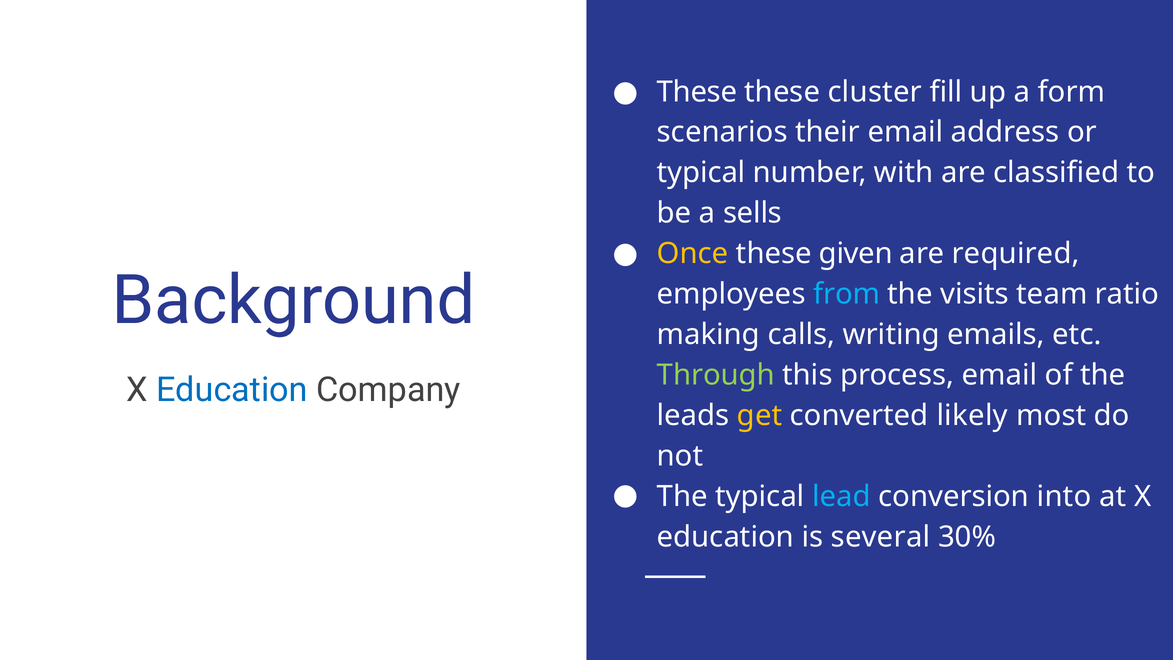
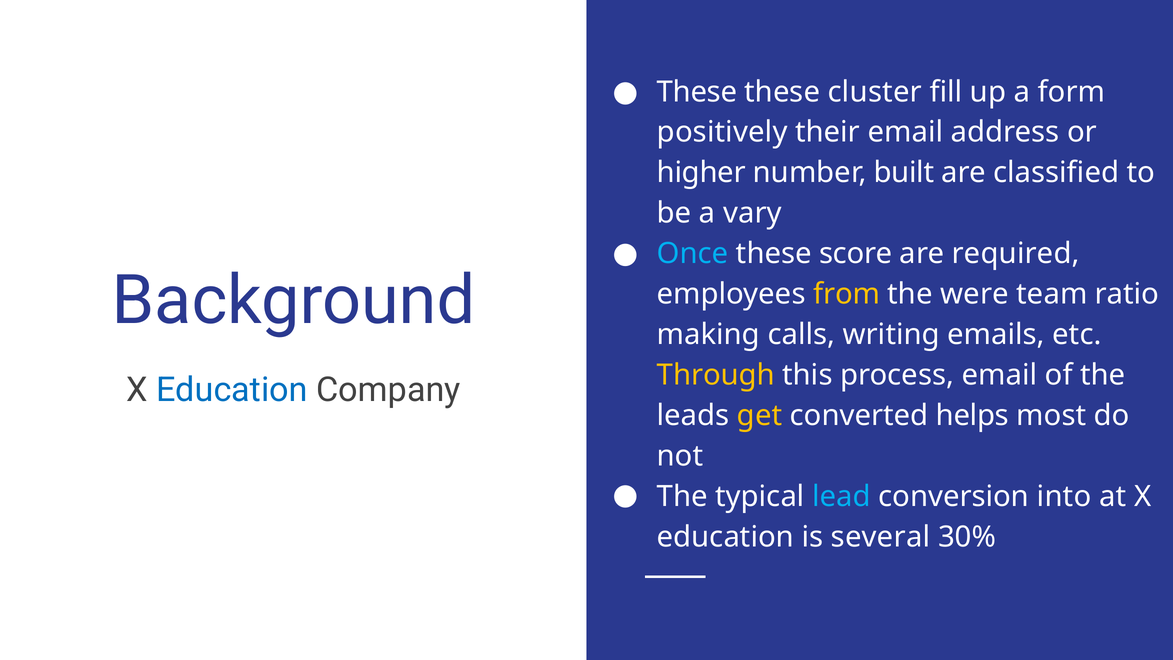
scenarios: scenarios -> positively (722, 132)
typical: typical -> higher (701, 173)
with: with -> built (904, 173)
sells: sells -> vary (752, 213)
Once colour: yellow -> light blue (693, 254)
given: given -> score (856, 254)
from colour: light blue -> yellow (847, 294)
visits: visits -> were (975, 294)
Through colour: light green -> yellow (716, 375)
likely: likely -> helps (972, 415)
